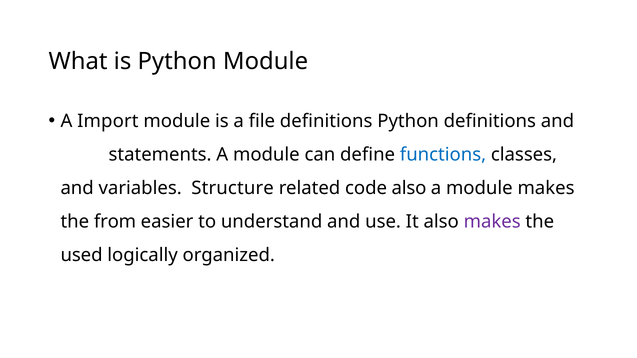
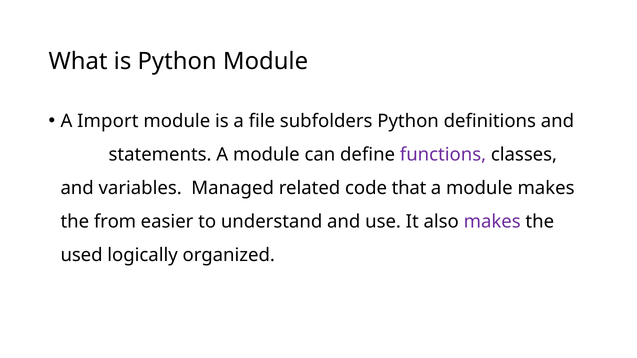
file definitions: definitions -> subfolders (326, 121)
functions colour: blue -> purple (443, 155)
Structure: Structure -> Managed (233, 188)
code also: also -> that (409, 188)
